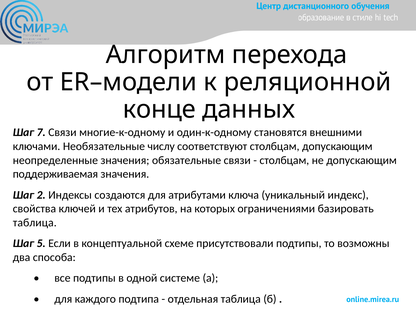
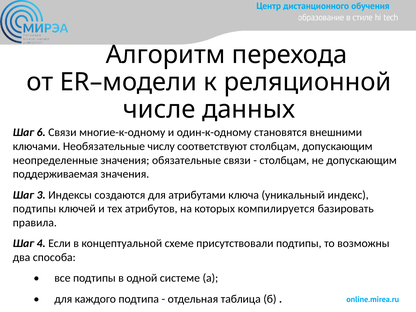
конце: конце -> числе (159, 110)
7: 7 -> 6 (41, 133)
2: 2 -> 3 (41, 195)
свойства: свойства -> подтипы (34, 209)
ограничениями: ограничениями -> компилируется (276, 209)
таблица: таблица -> правила (35, 223)
5: 5 -> 4 (41, 243)
